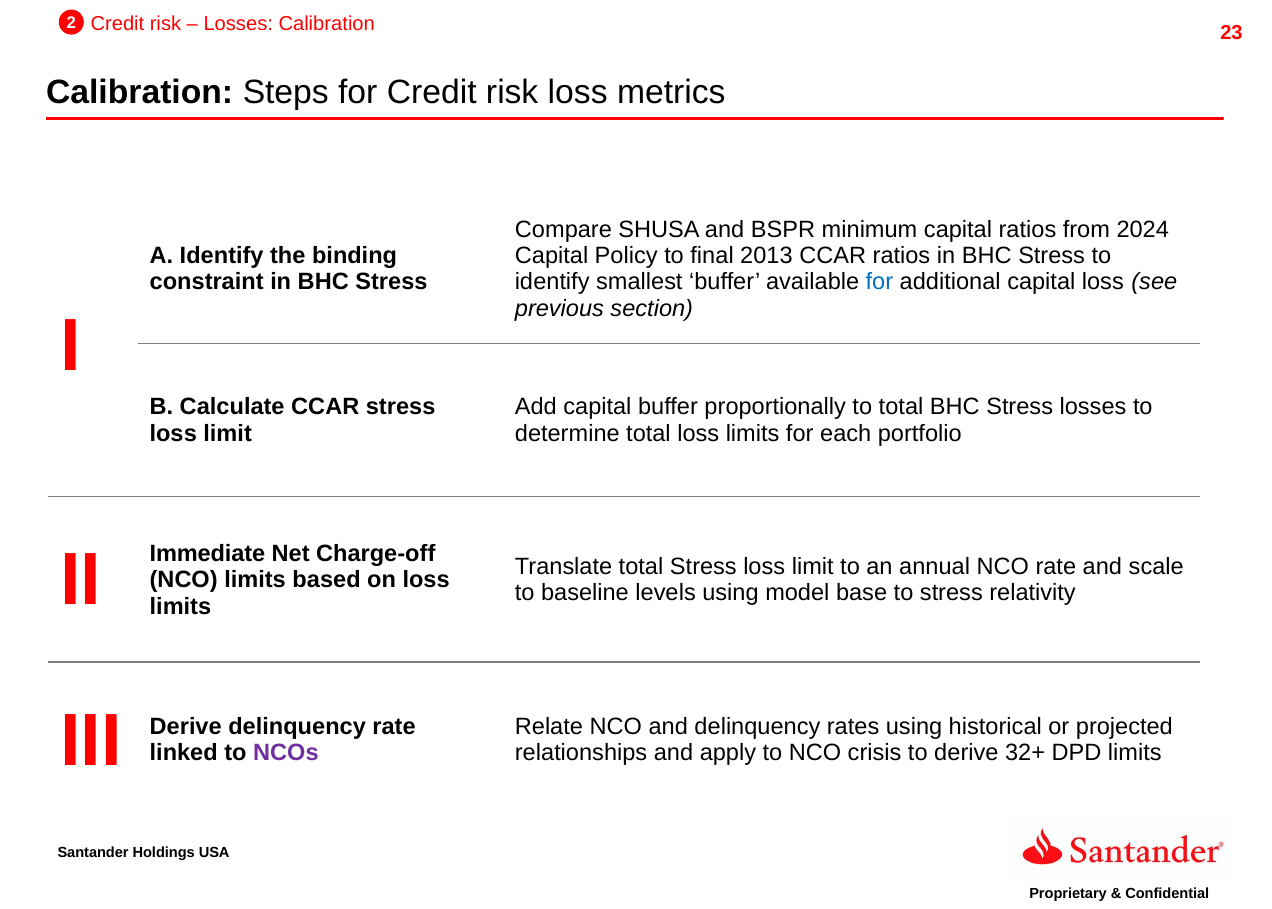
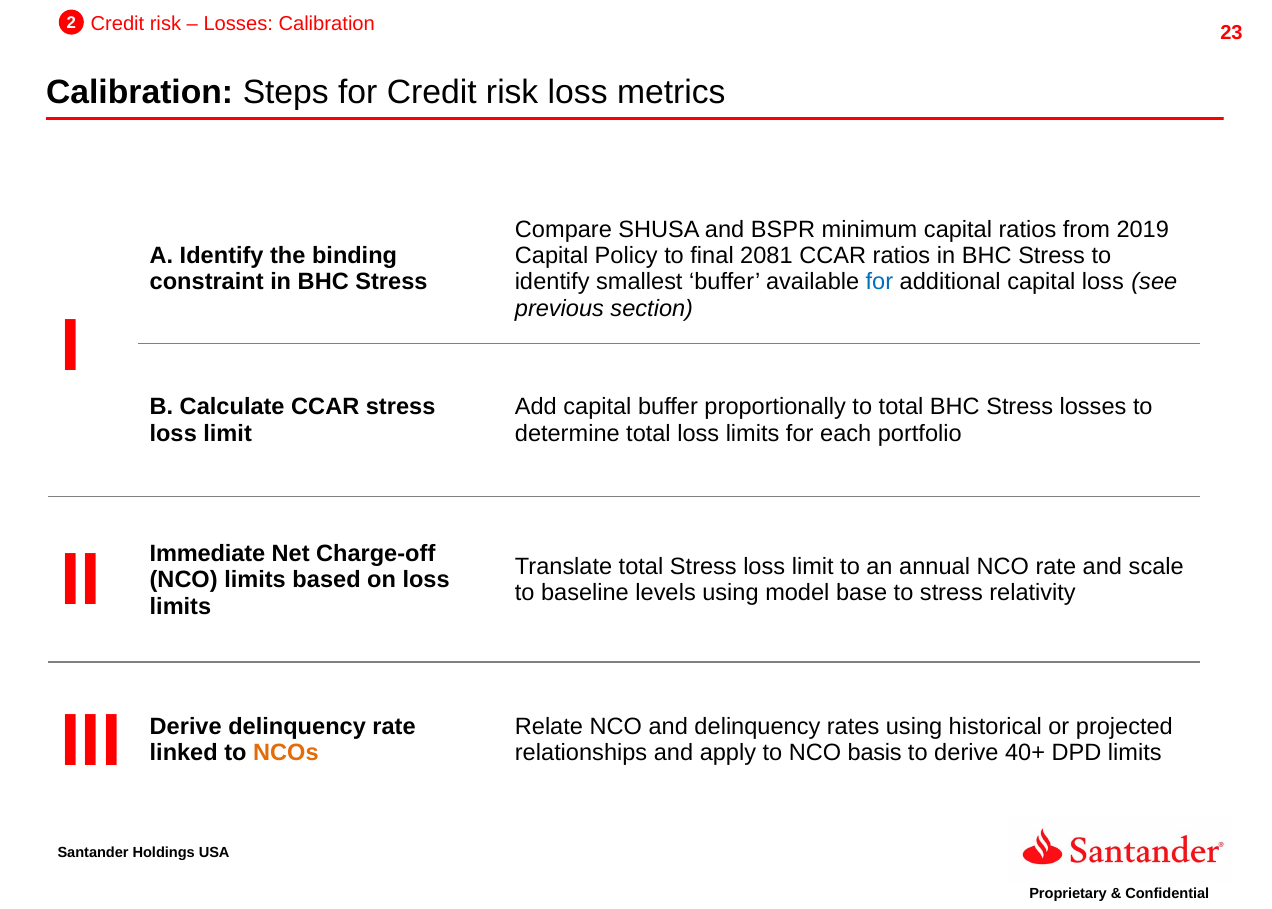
2024: 2024 -> 2019 (1143, 229)
2013: 2013 -> 2081 (766, 256)
NCOs colour: purple -> orange (286, 753)
crisis: crisis -> basis (875, 753)
32+: 32+ -> 40+ (1025, 753)
